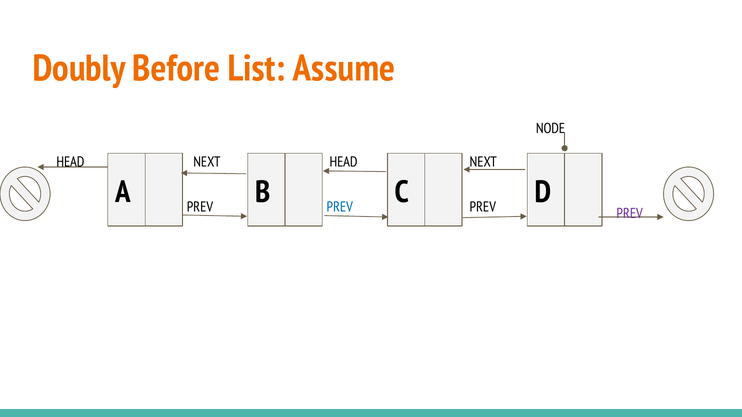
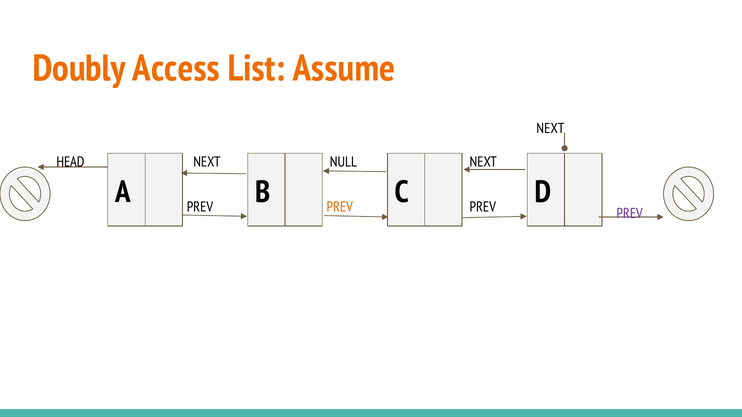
Before: Before -> Access (176, 68)
NODE: NODE -> NEXT (550, 129)
NEXT HEAD: HEAD -> NULL (343, 162)
PREV colour: blue -> orange (340, 207)
